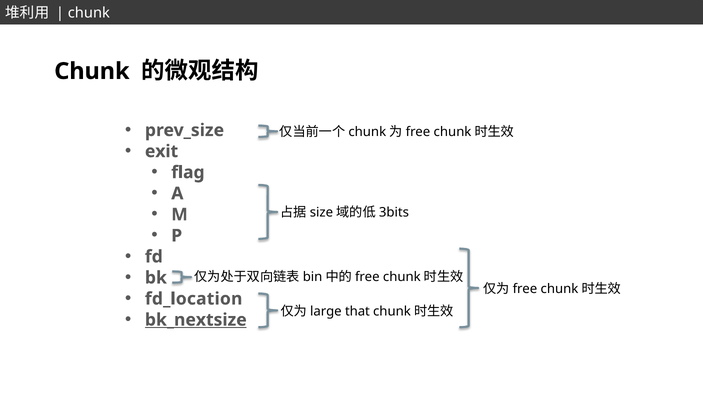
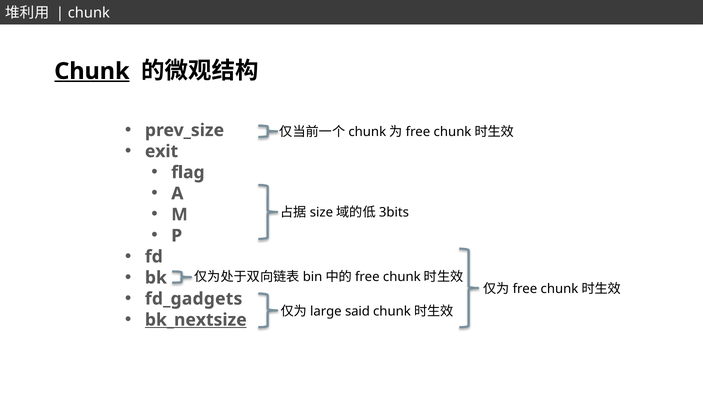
Chunk underline: none -> present (92, 71)
fd_location: fd_location -> fd_gadgets (194, 299)
that: that -> said (357, 312)
